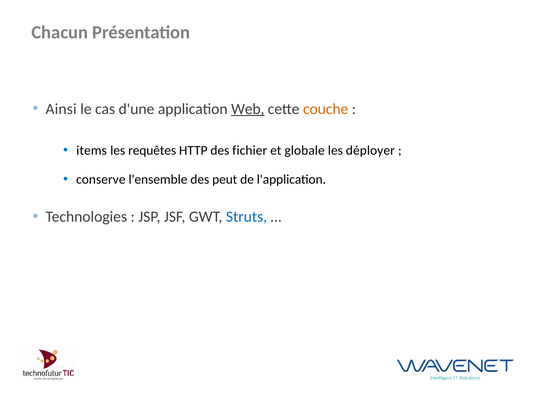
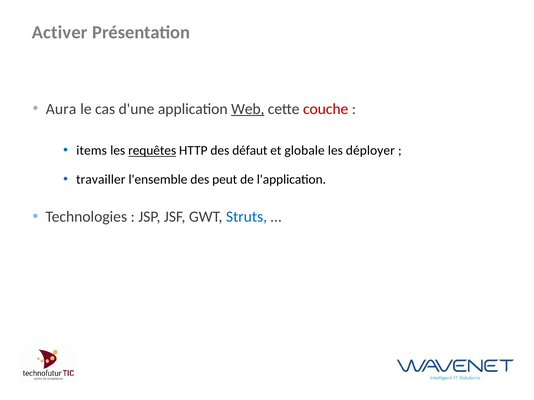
Chacun: Chacun -> Activer (60, 32)
Ainsi: Ainsi -> Aura (61, 109)
couche colour: orange -> red (326, 109)
requêtes underline: none -> present (152, 151)
fichier: fichier -> défaut (250, 151)
conserve: conserve -> travailler (101, 180)
